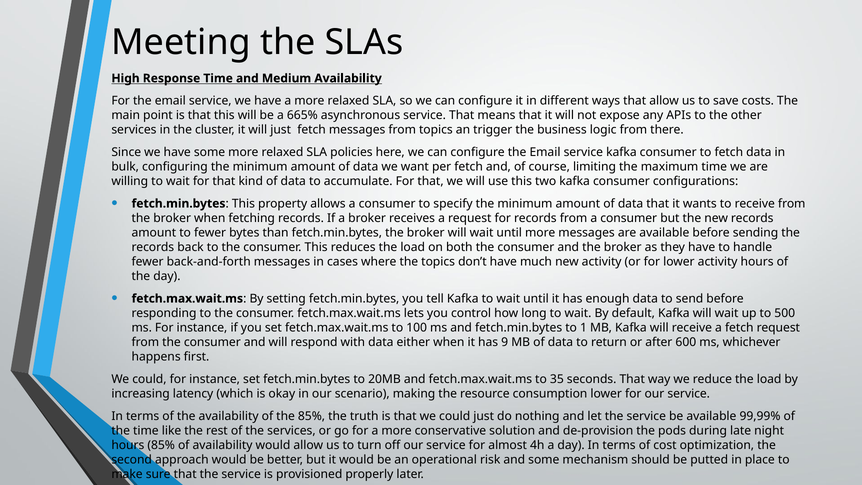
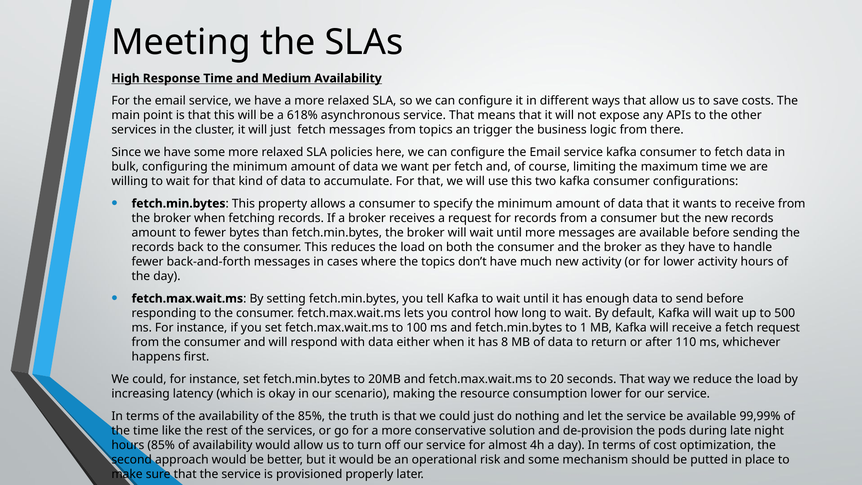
665%: 665% -> 618% (302, 115)
9: 9 -> 8 (505, 342)
600: 600 -> 110 (686, 342)
35: 35 -> 20 (557, 379)
